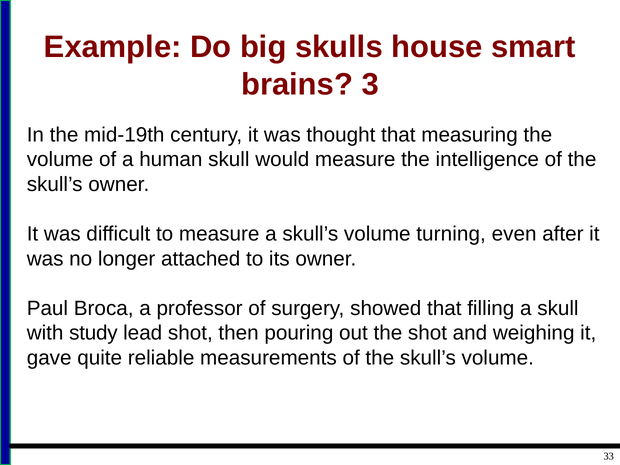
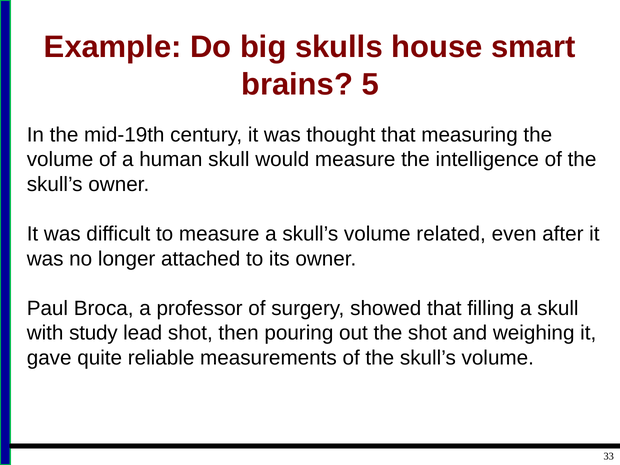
3: 3 -> 5 (370, 84)
turning: turning -> related (451, 234)
